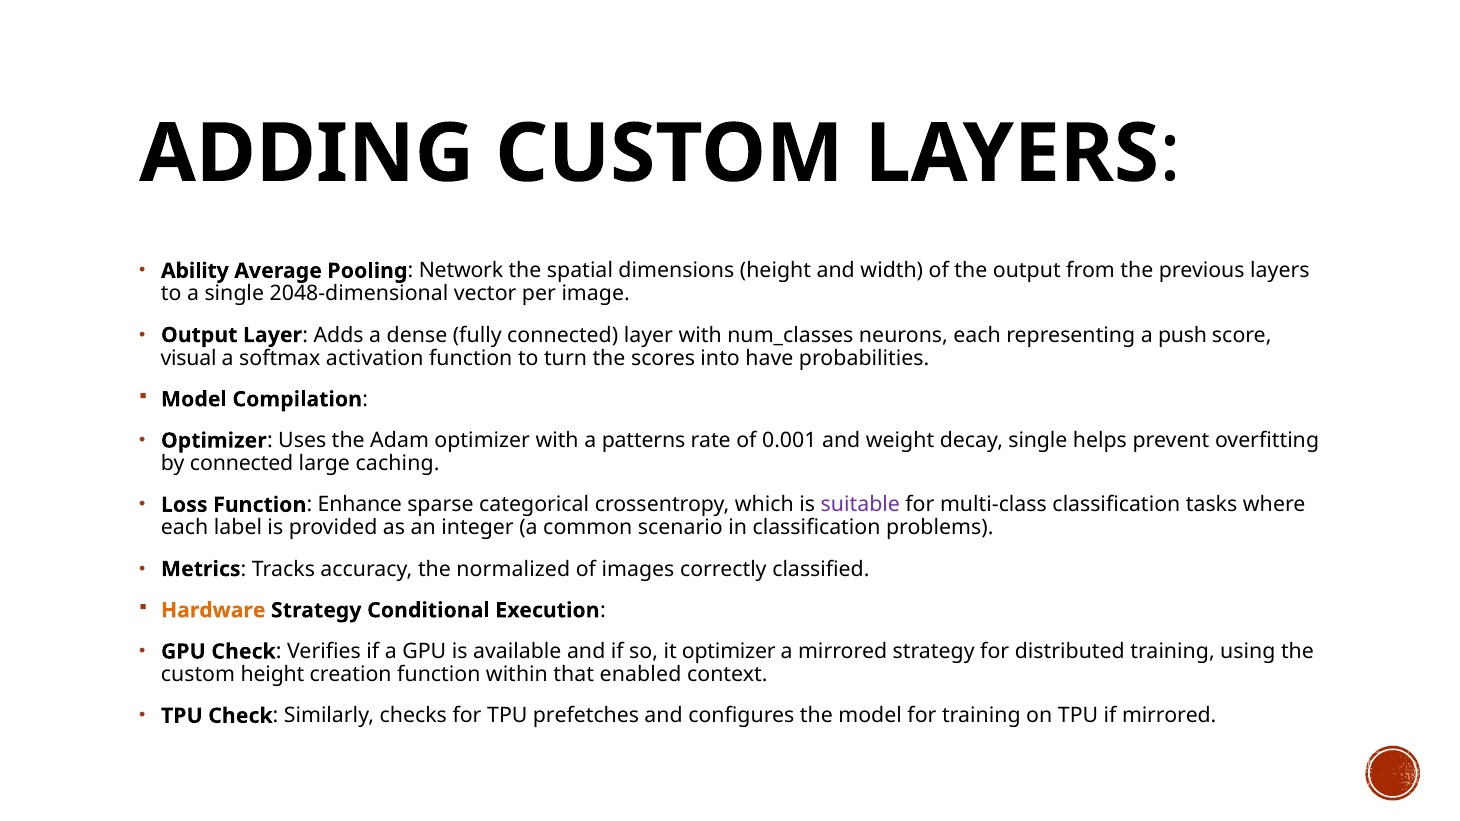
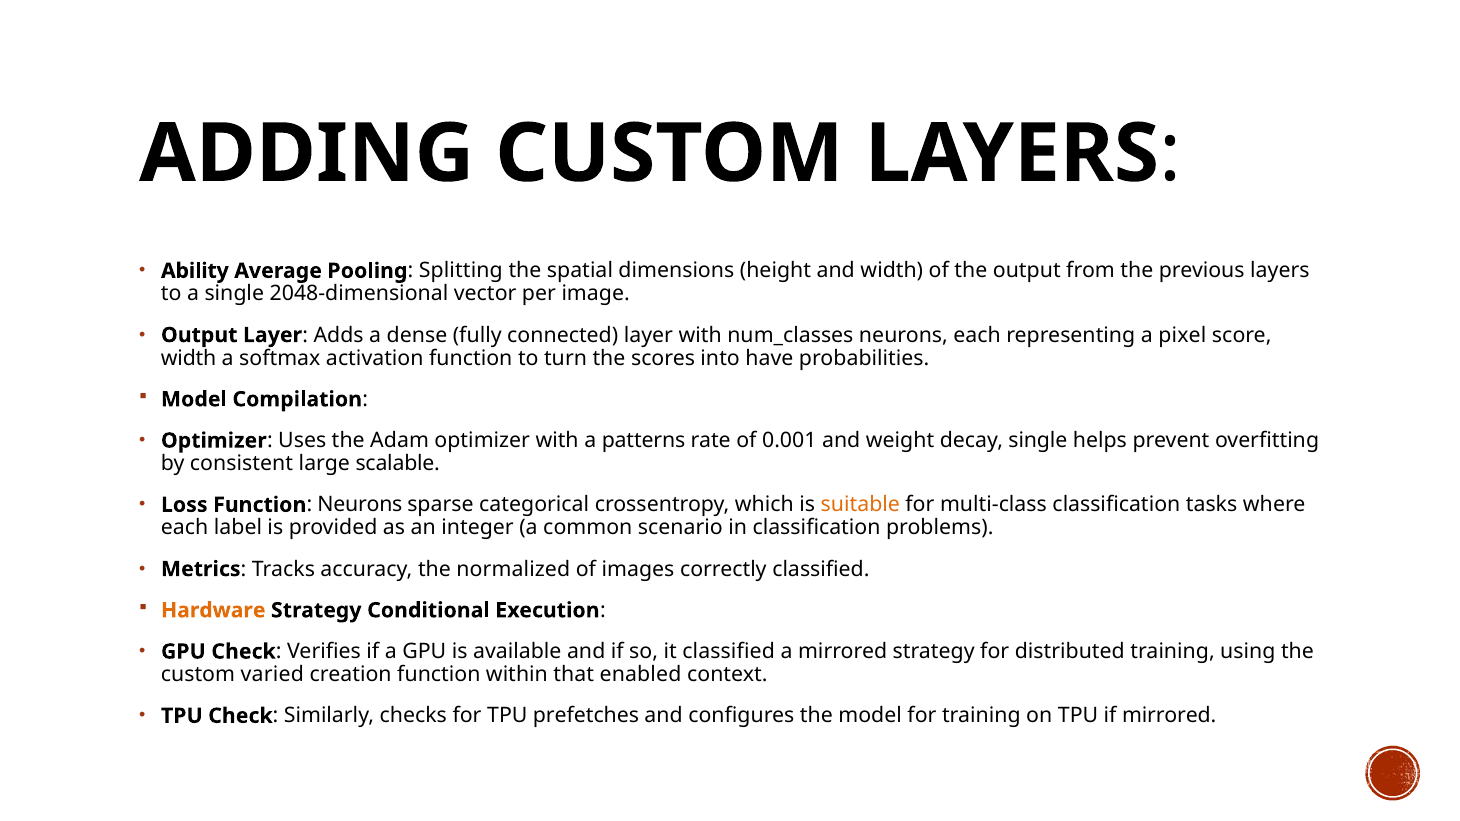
Network: Network -> Splitting (461, 271)
push: push -> pixel (1182, 335)
visual: visual -> width (189, 358)
by connected: connected -> consistent (242, 464)
caching: caching -> scalable (398, 464)
Function Enhance: Enhance -> Neurons (360, 505)
suitable colour: purple -> orange (860, 505)
it optimizer: optimizer -> classified (729, 652)
custom height: height -> varied (272, 675)
